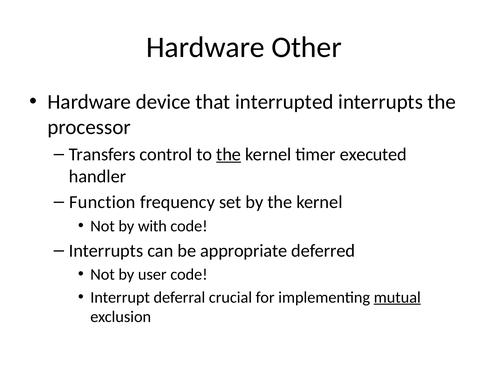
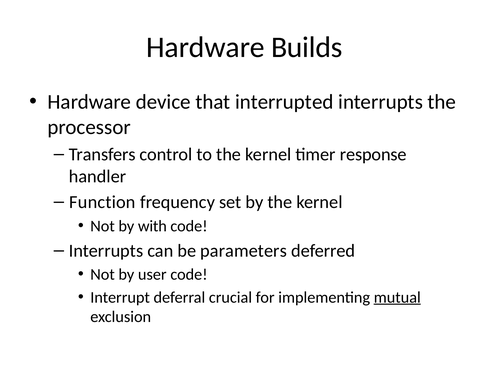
Other: Other -> Builds (307, 47)
the underline: present -> none (229, 154)
executed: executed -> response (373, 154)
appropriate: appropriate -> parameters (244, 251)
